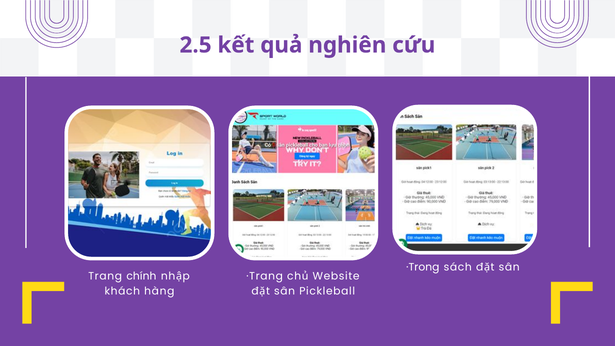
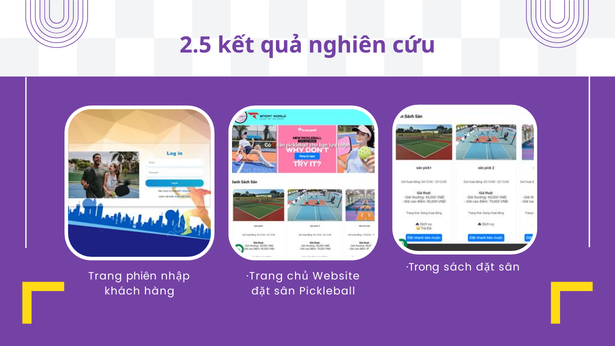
chính: chính -> phiên (141, 276)
